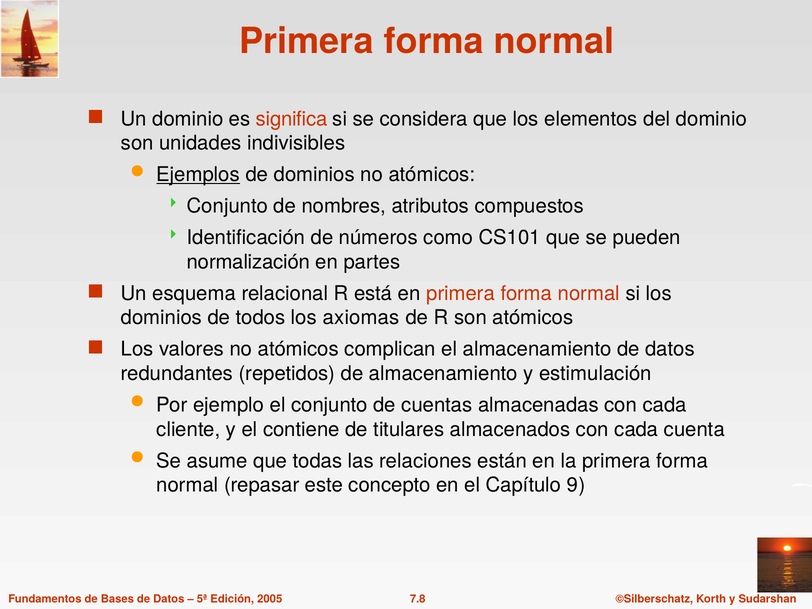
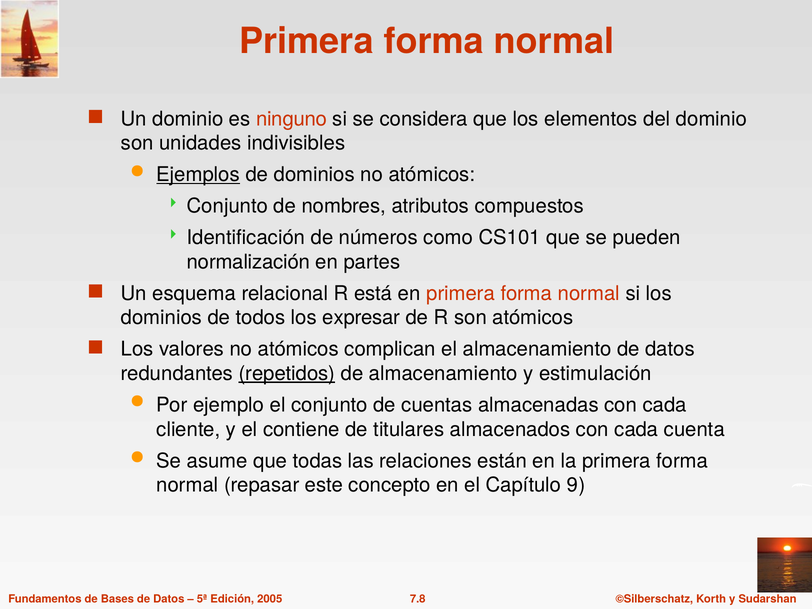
significa: significa -> ninguno (292, 119)
axiomas: axiomas -> expresar (361, 318)
repetidos underline: none -> present (287, 374)
